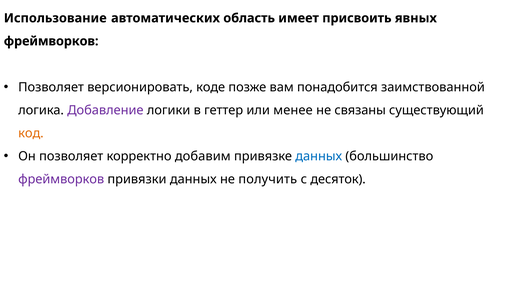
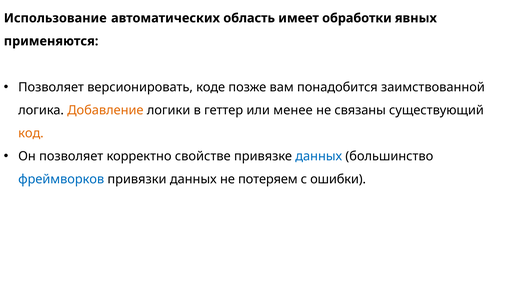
присвоить: присвоить -> обработки (357, 18)
фреймворков: фреймворков -> применяются (51, 41)
Добавление colour: purple -> orange (105, 110)
добавим: добавим -> свойстве (203, 156)
фреймворков colour: purple -> blue (61, 179)
получить: получить -> потеряем (268, 179)
десяток: десяток -> ошибки (338, 179)
